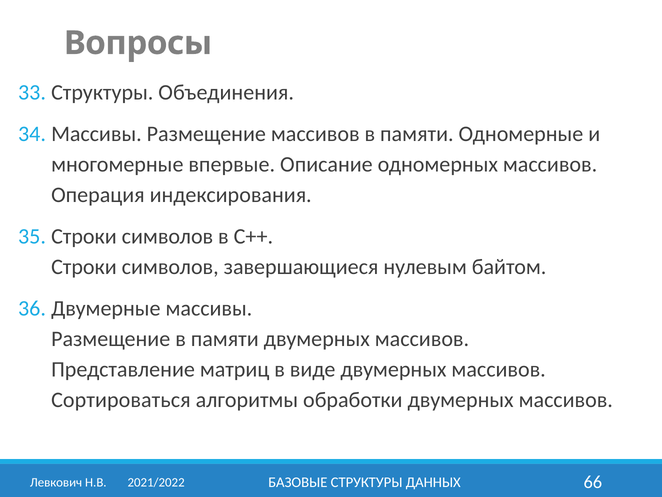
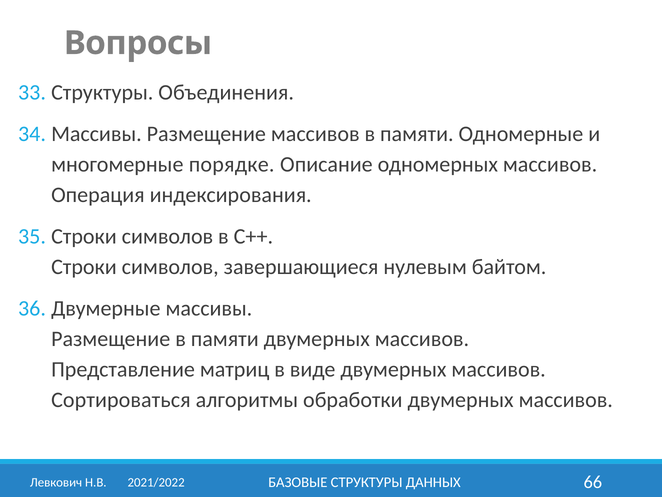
впервые: впервые -> порядке (232, 164)
